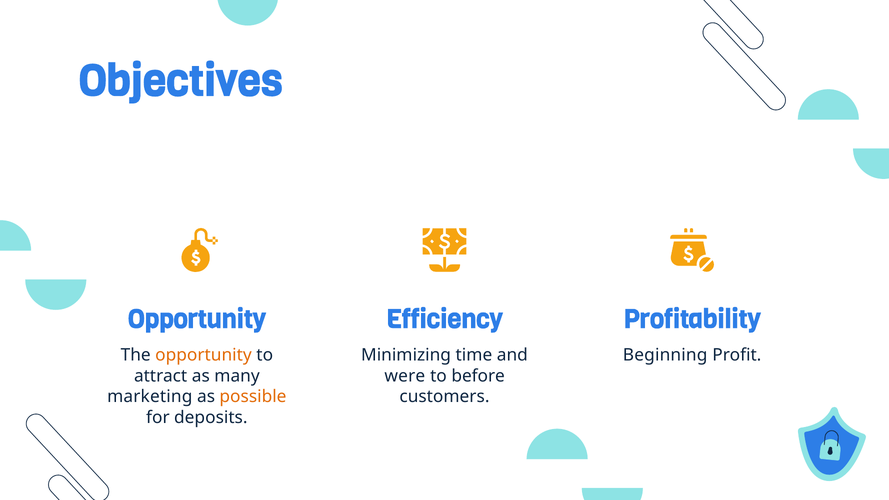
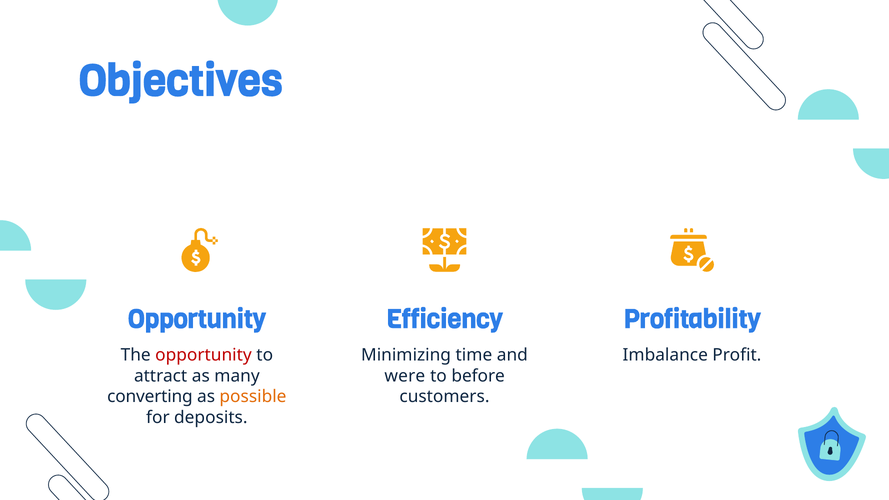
opportunity colour: orange -> red (203, 355)
Beginning: Beginning -> Imbalance (665, 355)
marketing: marketing -> converting (150, 397)
